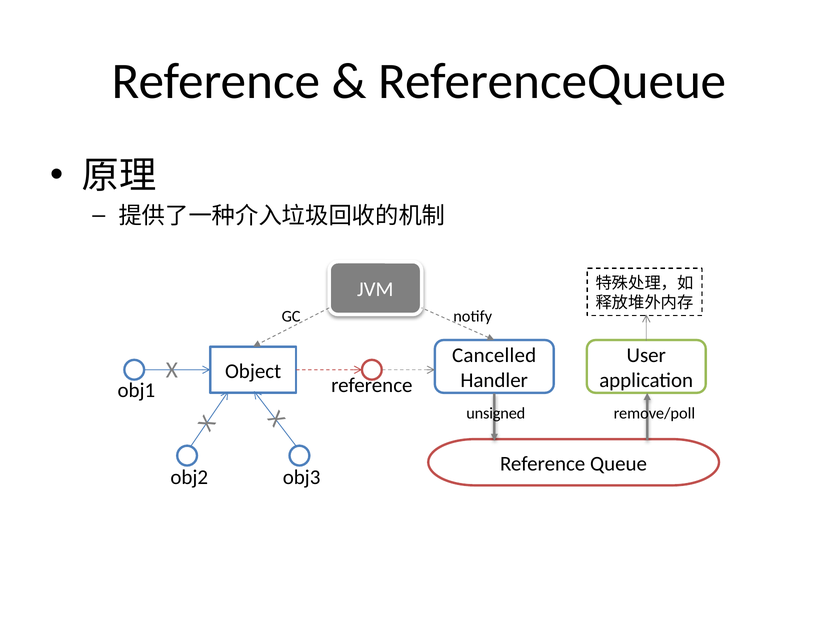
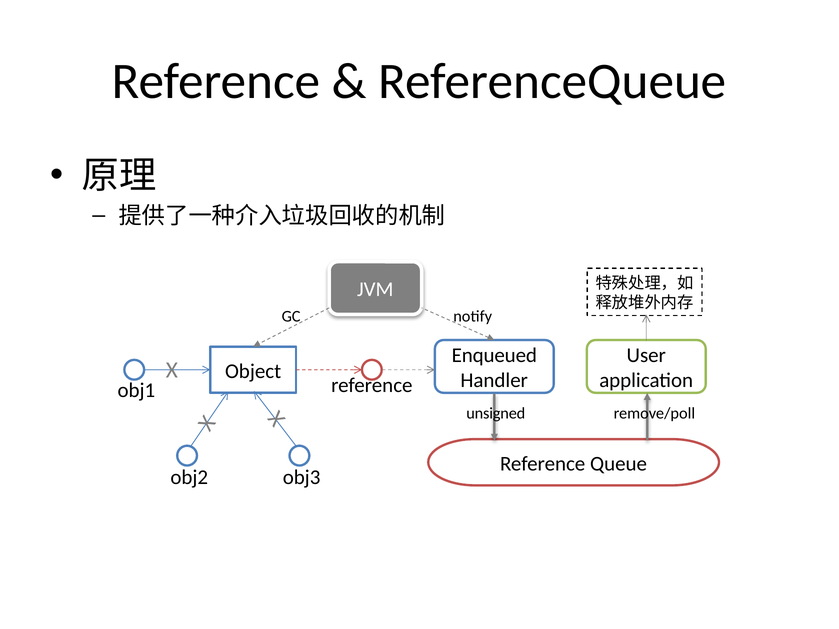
Cancelled: Cancelled -> Enqueued (494, 355)
